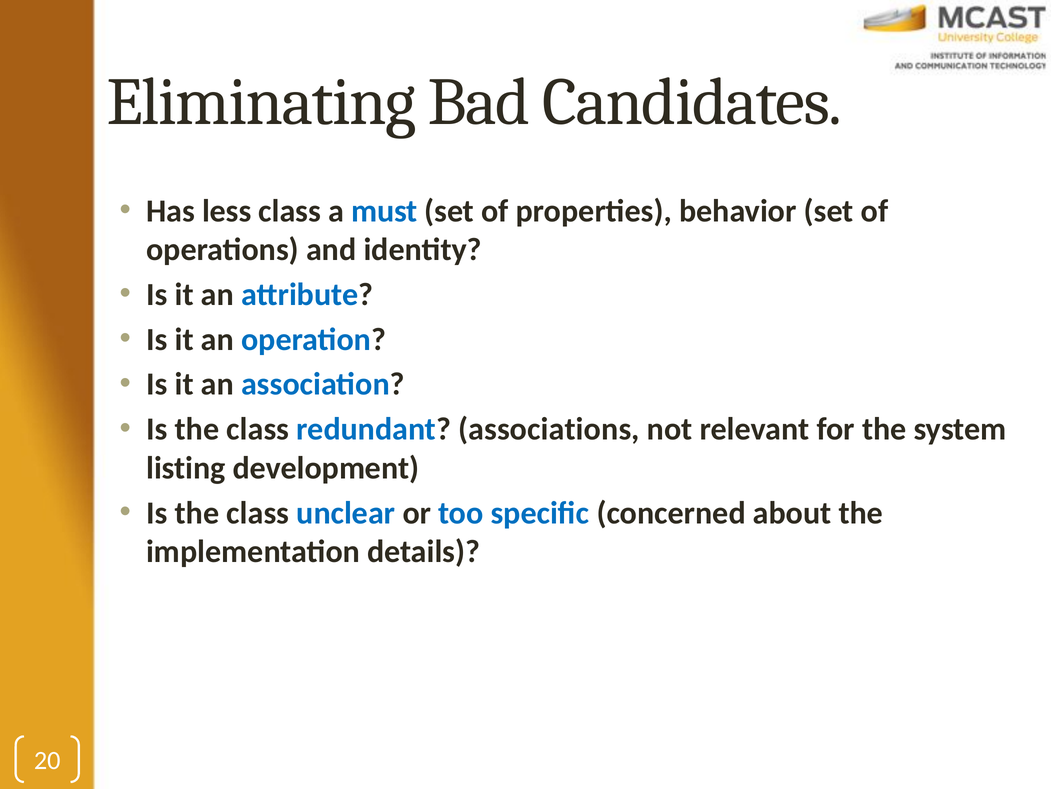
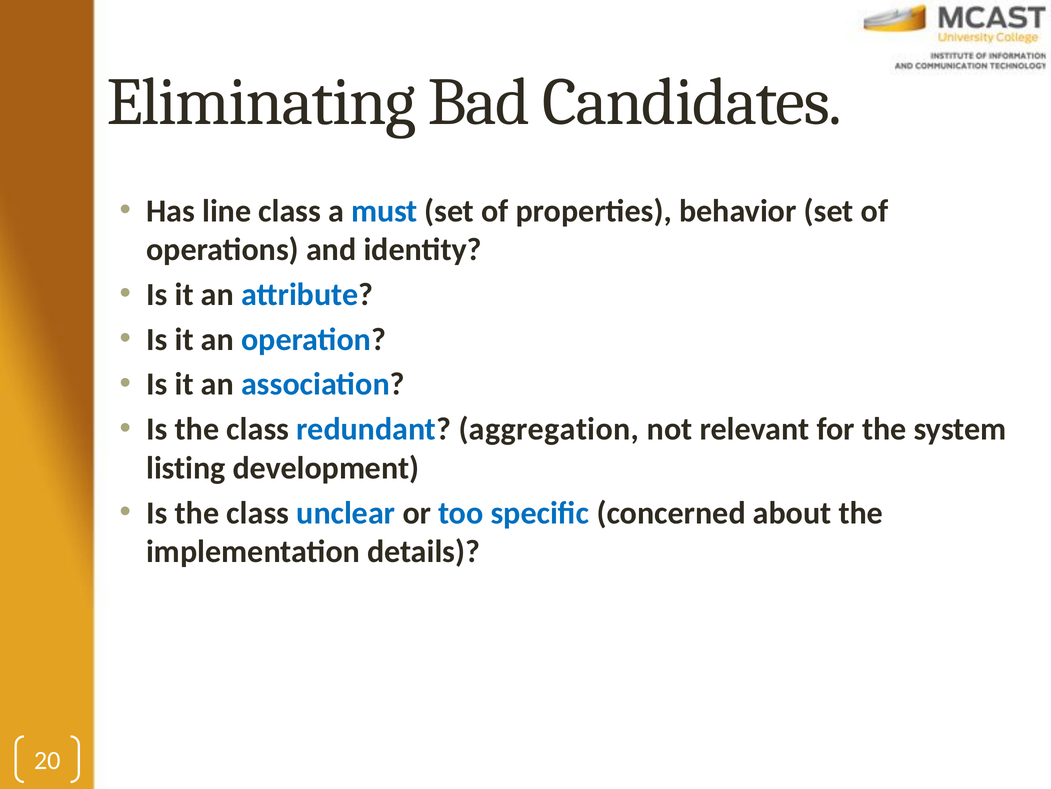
less: less -> line (227, 211)
associations: associations -> aggregation (549, 429)
